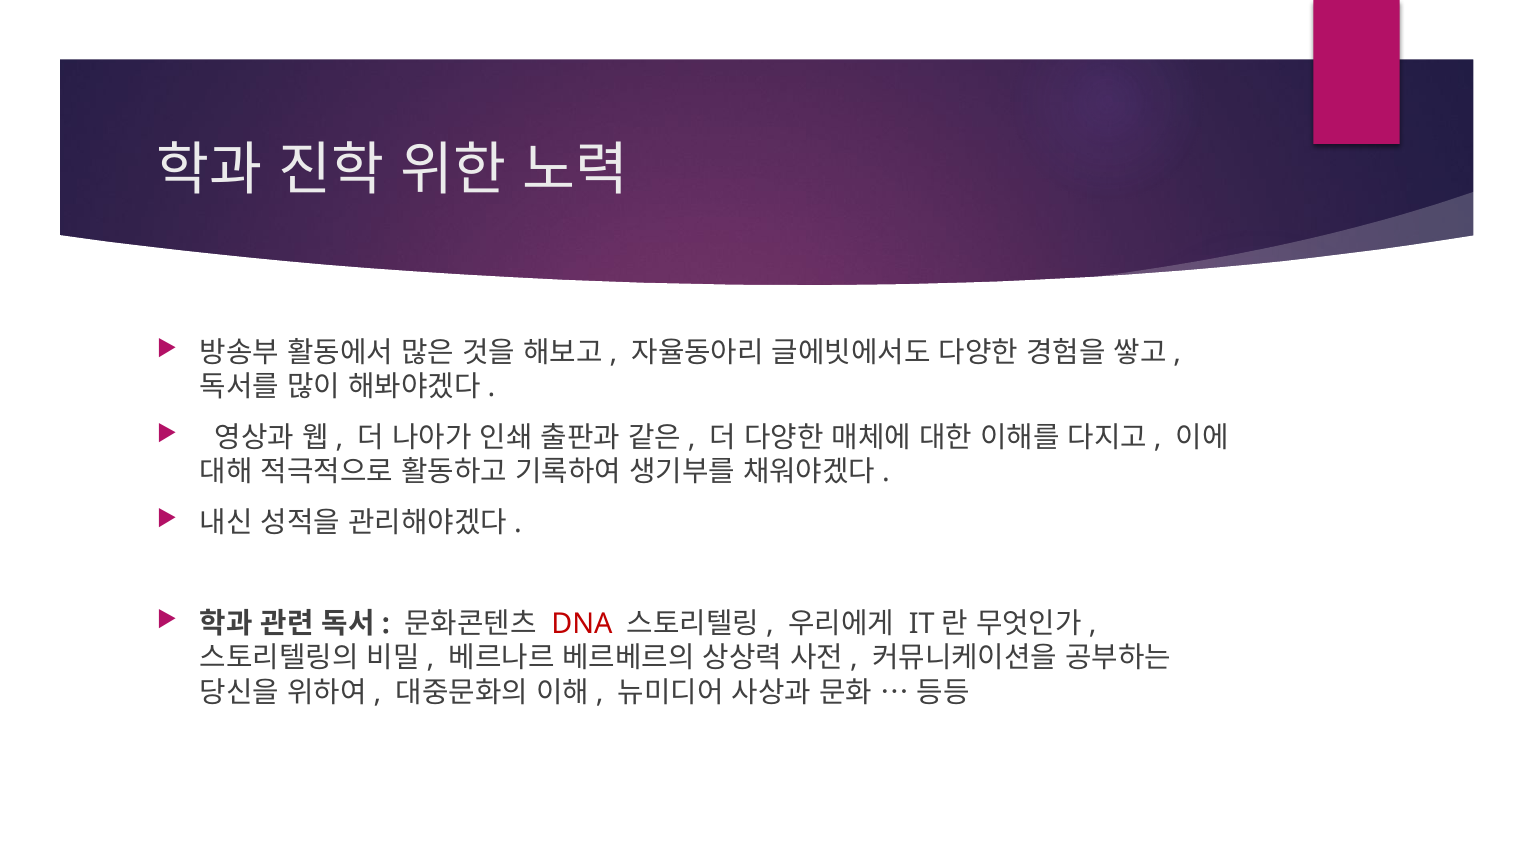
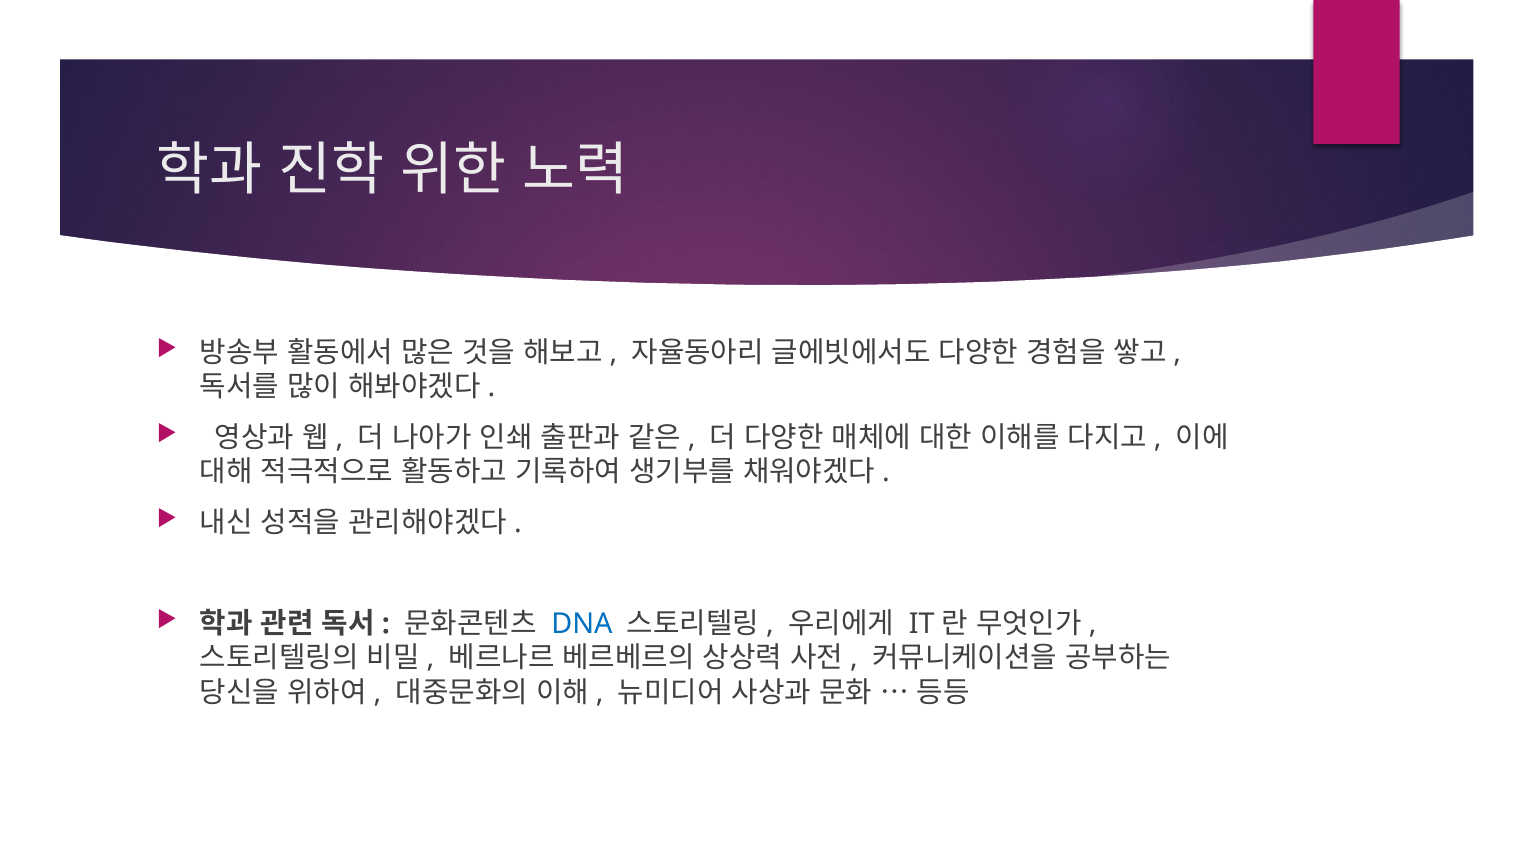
DNA colour: red -> blue (582, 624)
